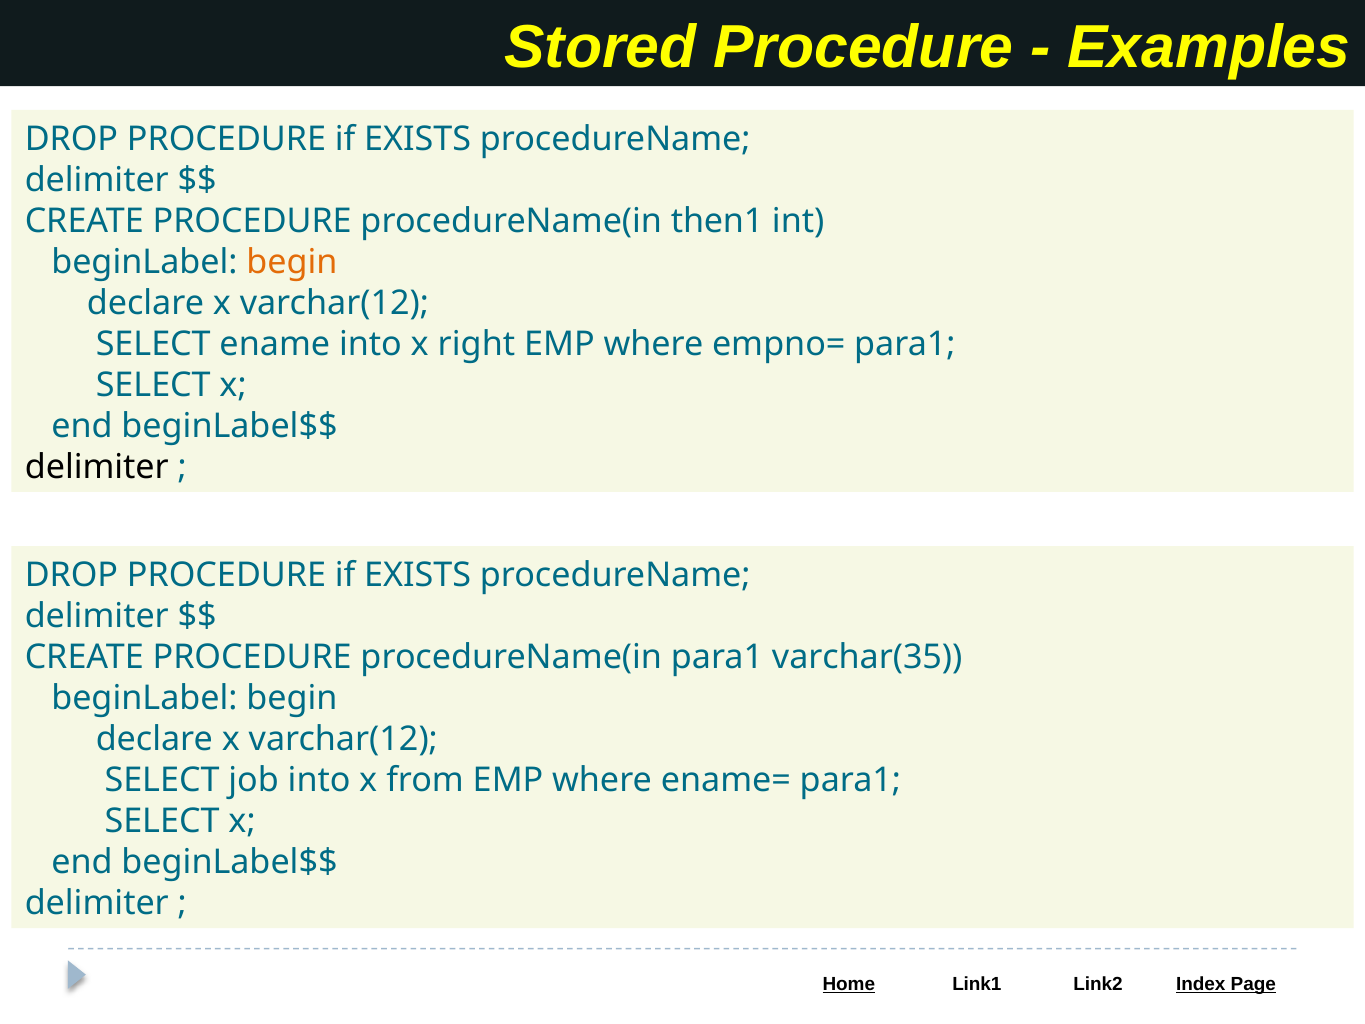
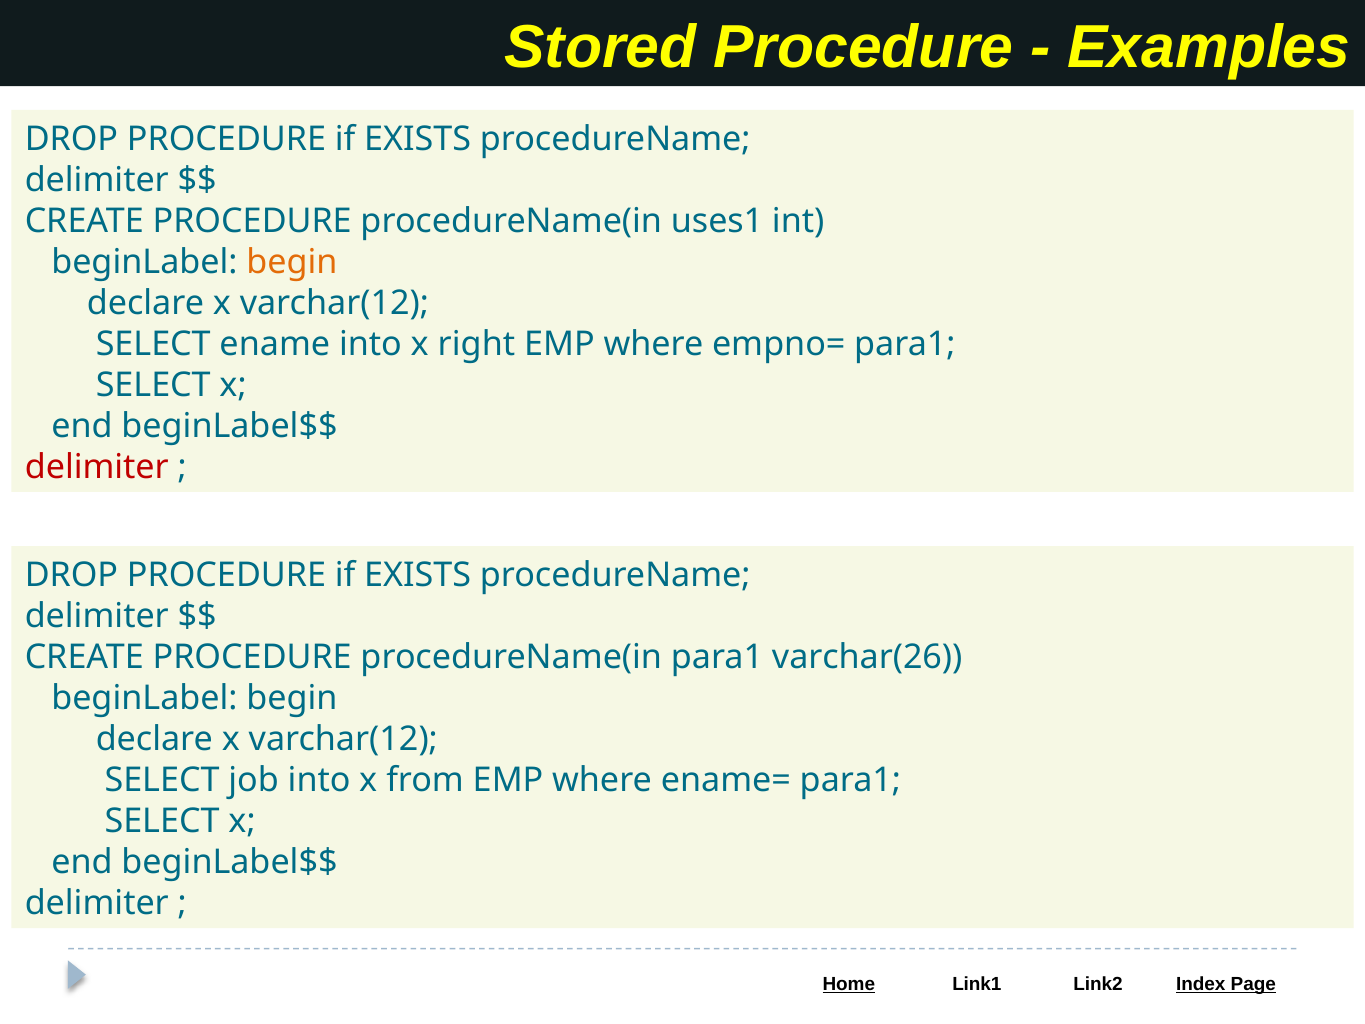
then1: then1 -> uses1 (717, 221)
delimiter colour: black -> red (97, 467)
varchar(35: varchar(35 -> varchar(26 (867, 657)
